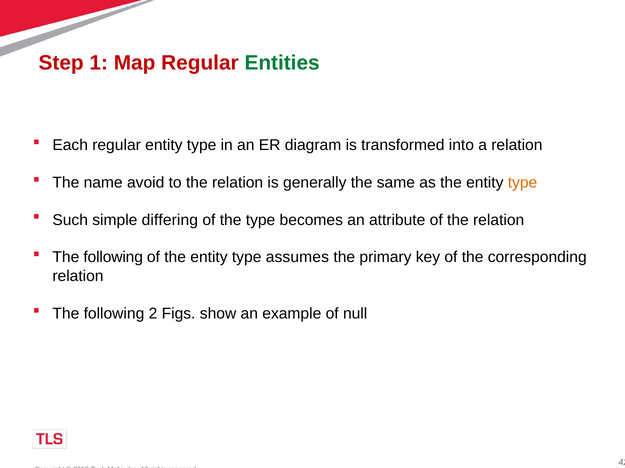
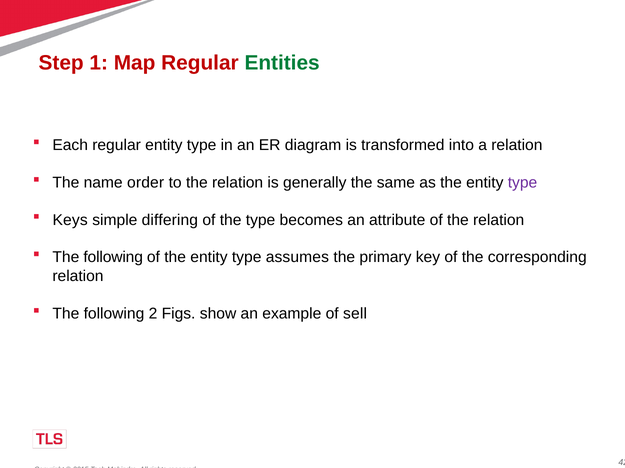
avoid: avoid -> order (146, 183)
type colour: orange -> purple (523, 183)
Such: Such -> Keys (70, 220)
null: null -> sell (355, 314)
